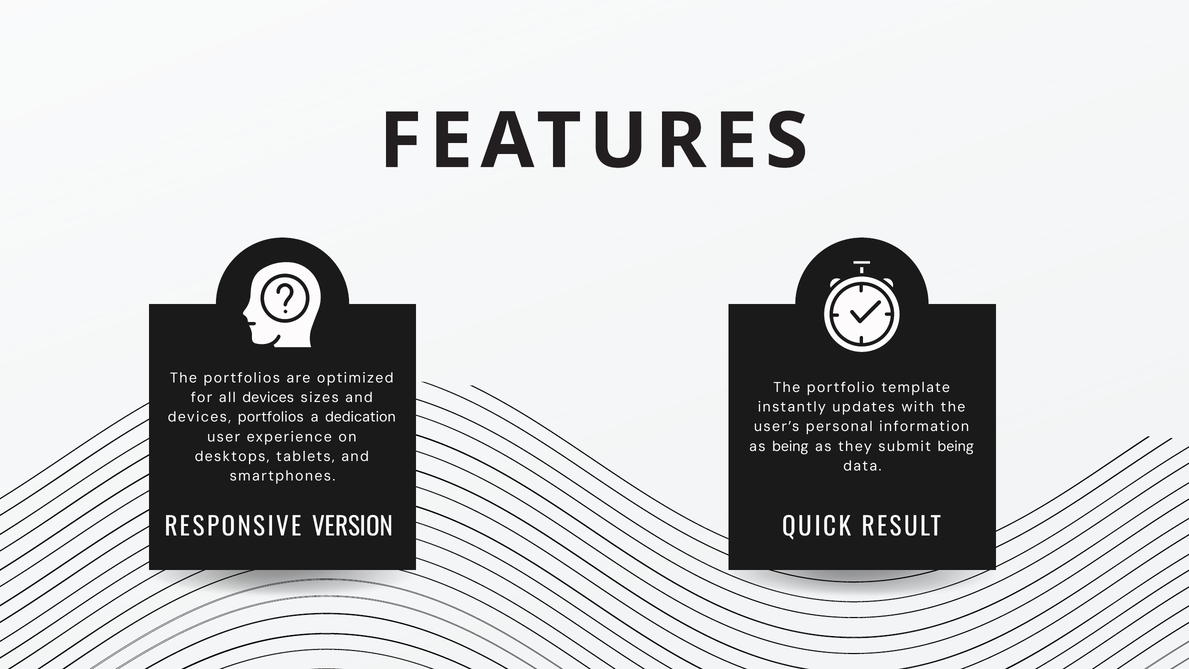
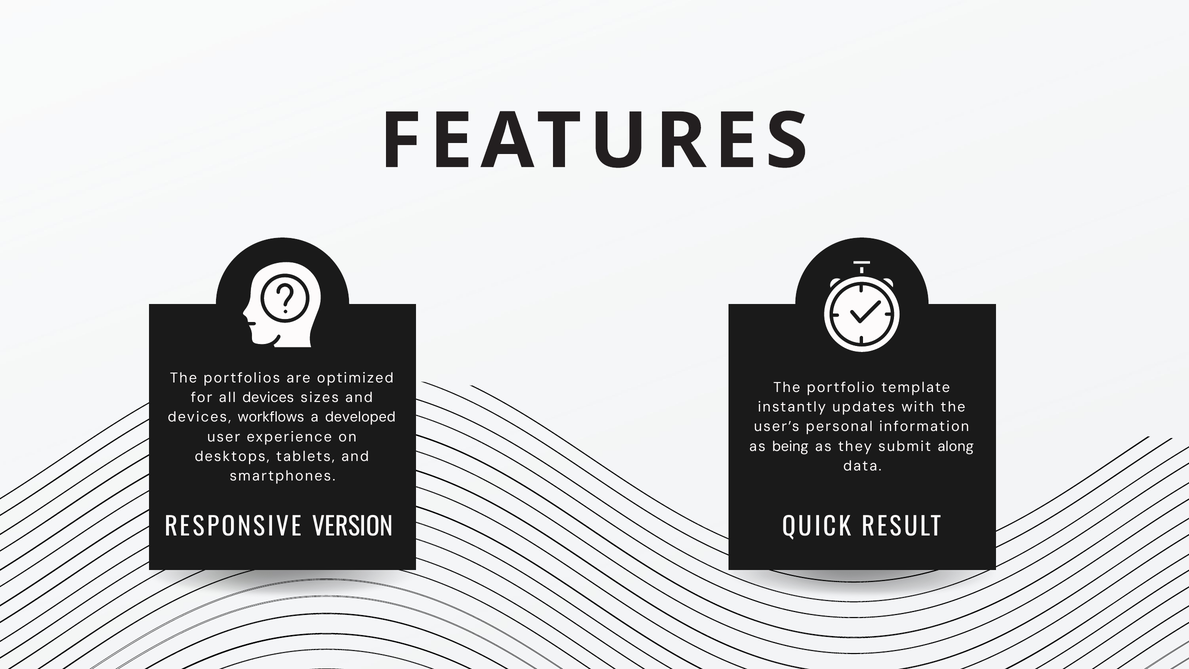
devices portfolios: portfolios -> workflows (271, 417)
dedication: dedication -> developed (360, 417)
submit being: being -> along (956, 446)
